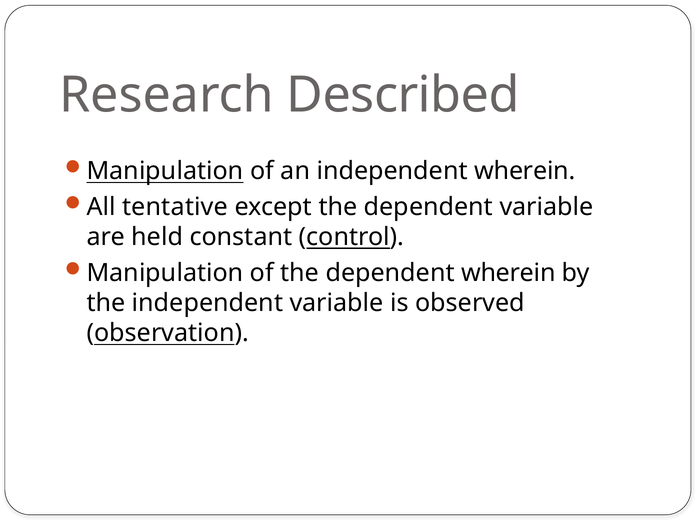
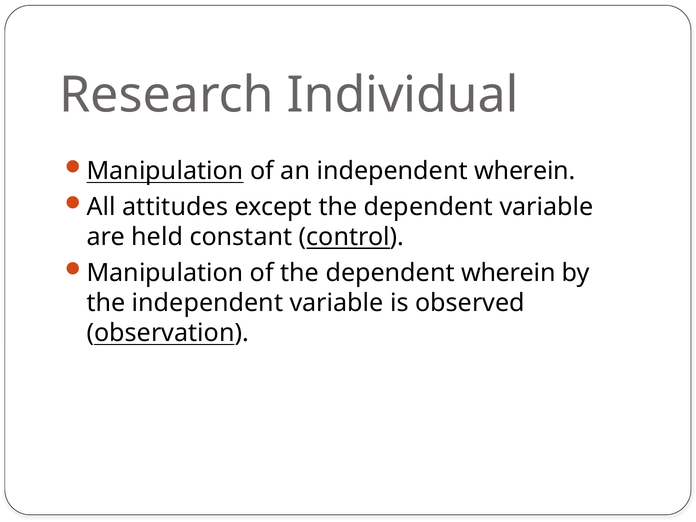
Described: Described -> Individual (403, 95)
tentative: tentative -> attitudes (175, 207)
